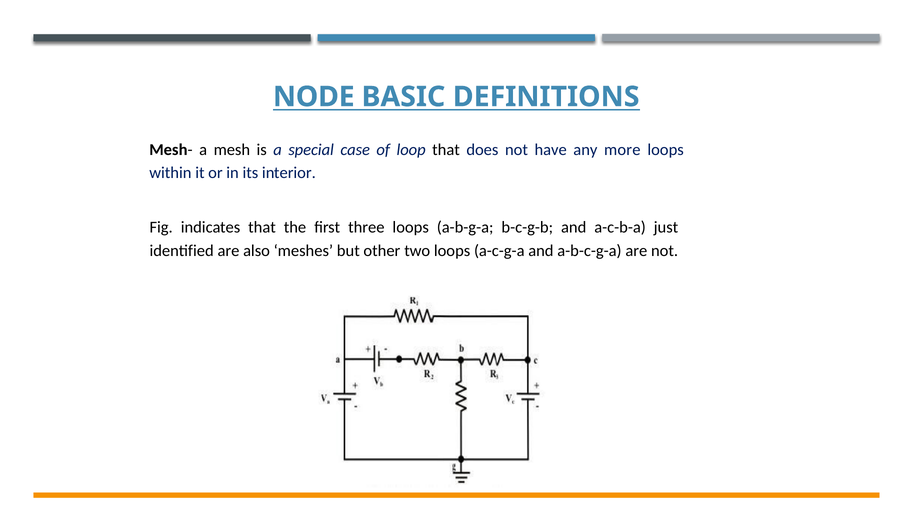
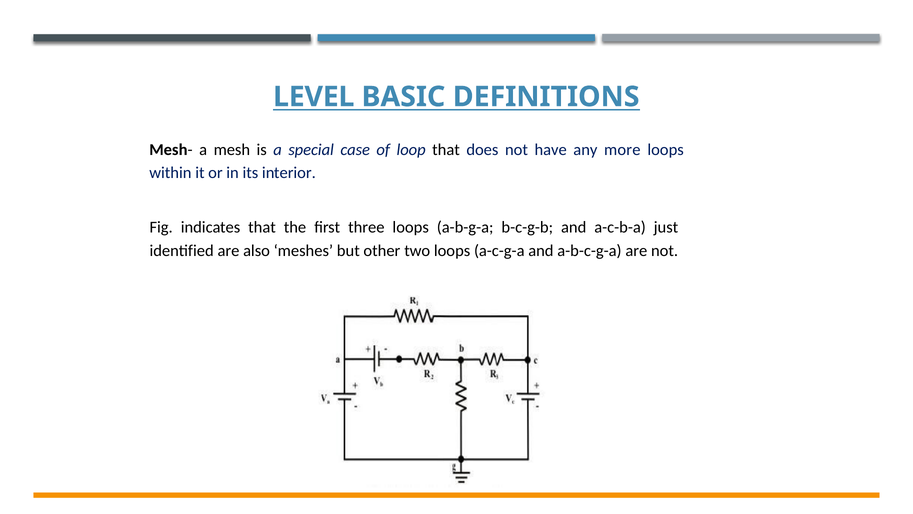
NODE: NODE -> LEVEL (314, 97)
